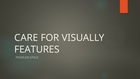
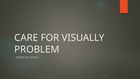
FEATURES: FEATURES -> PROBLEM (37, 49)
